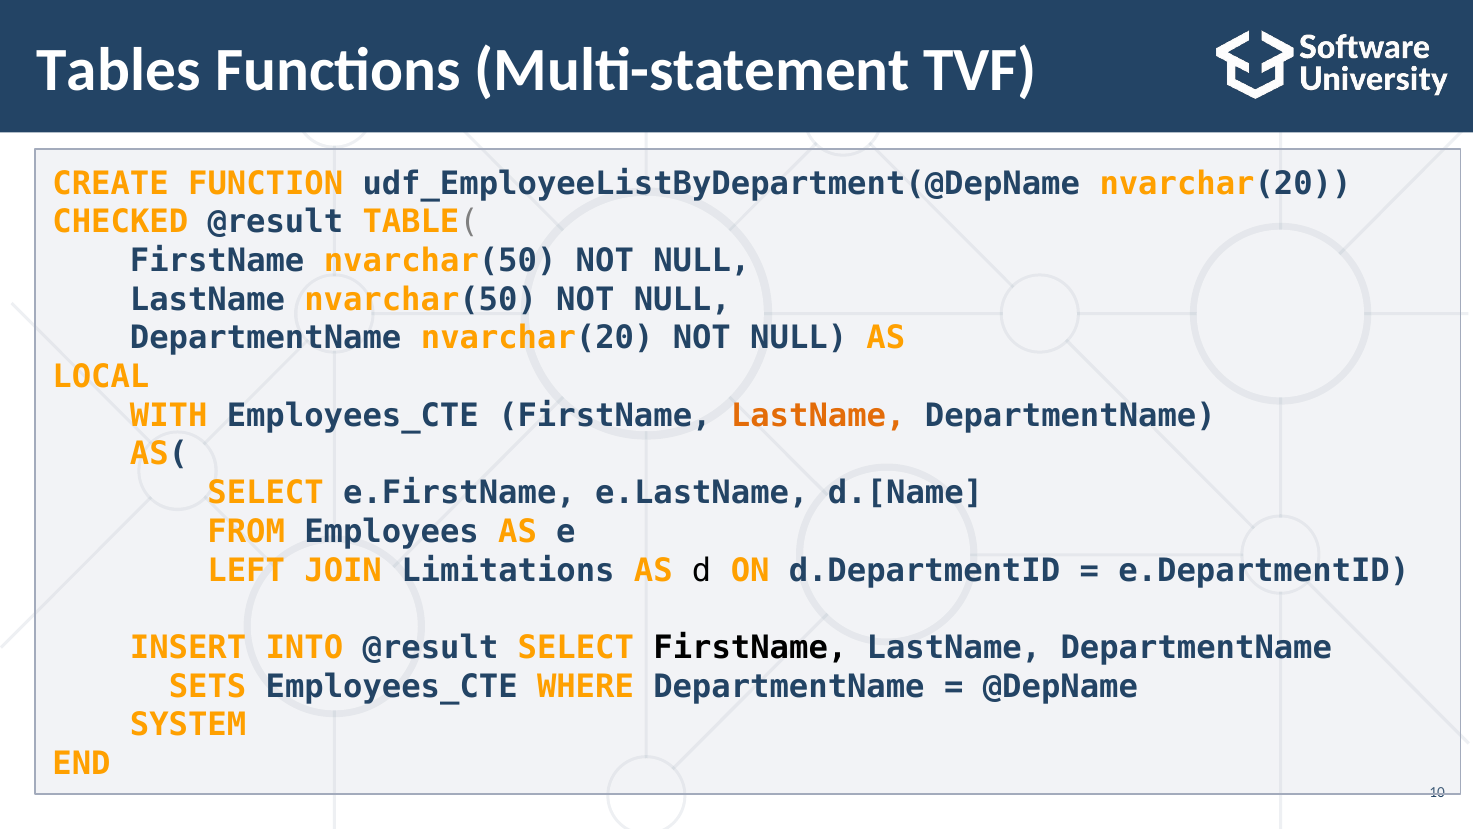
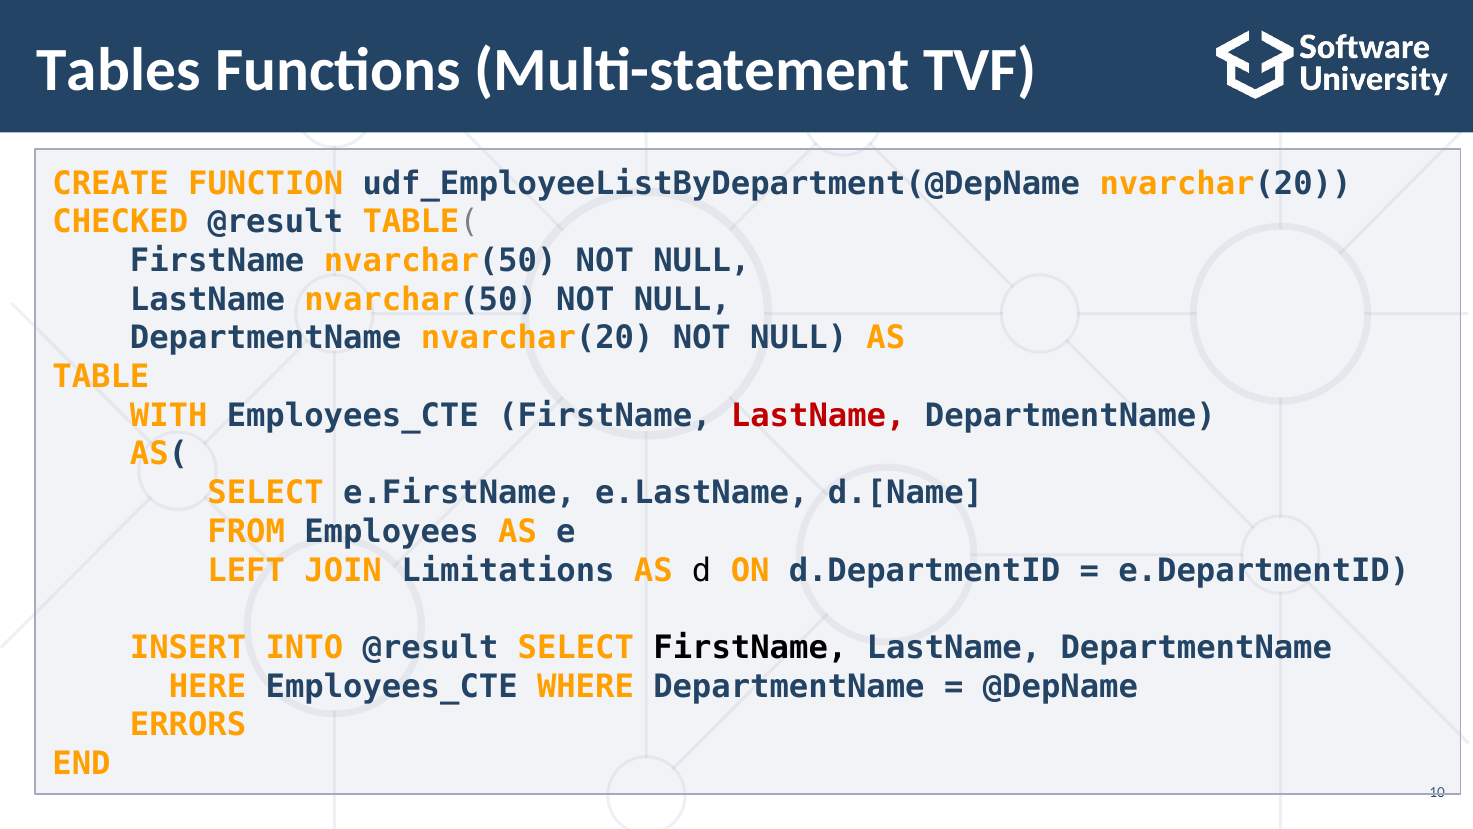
LOCAL: LOCAL -> TABLE (101, 377)
LastName colour: orange -> red (818, 415)
SETS: SETS -> HERE (208, 686)
SYSTEM: SYSTEM -> ERRORS (188, 725)
